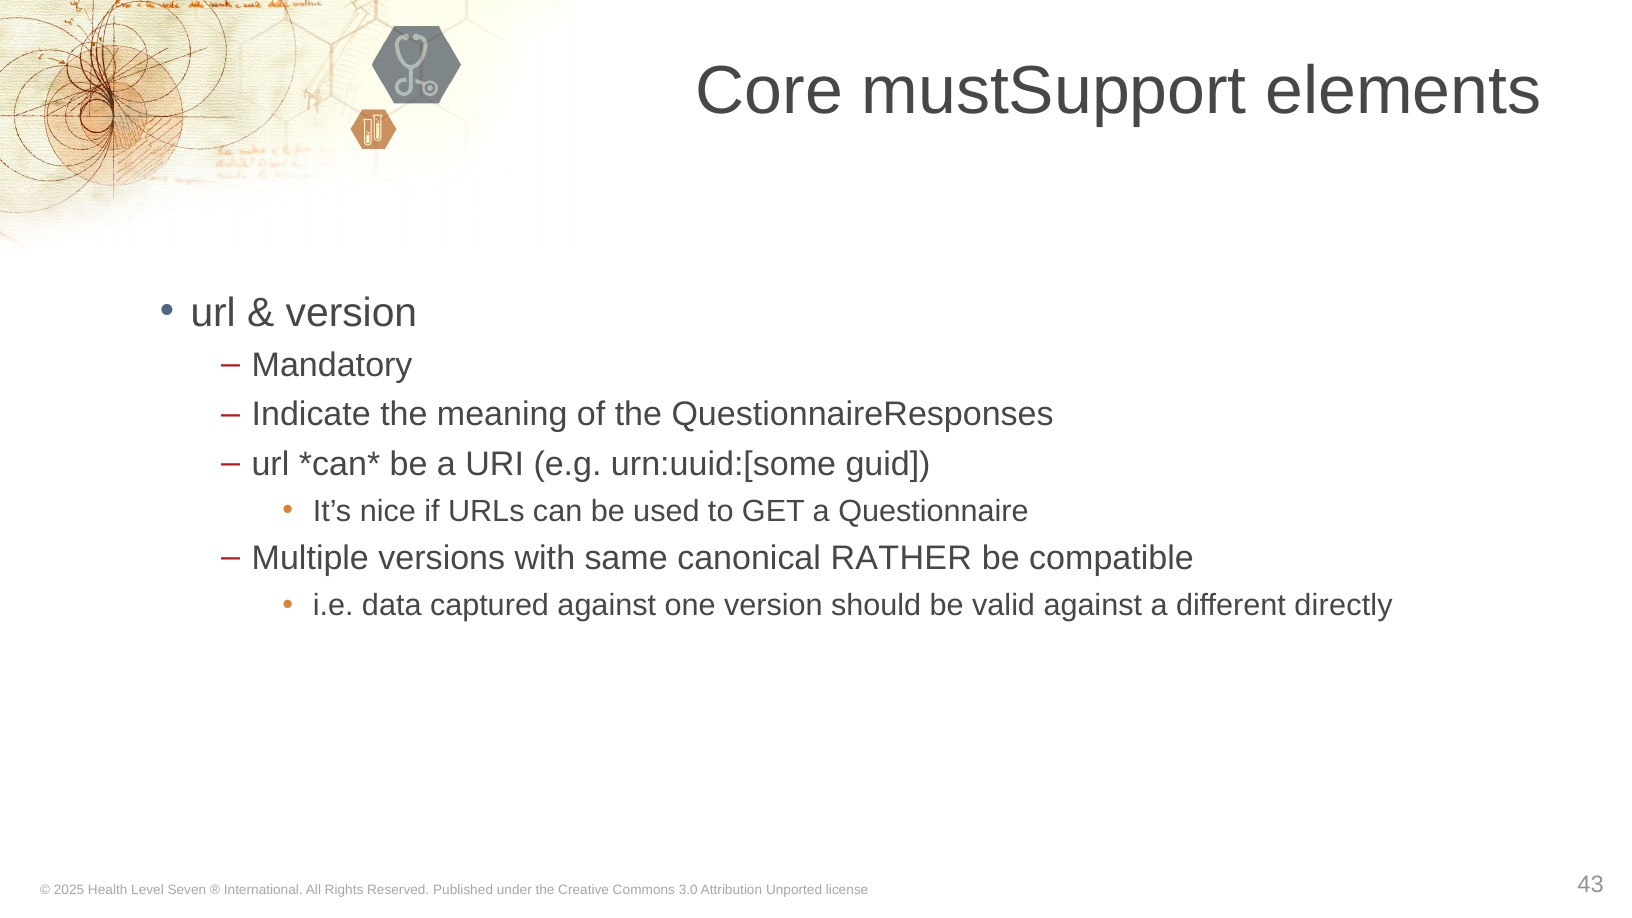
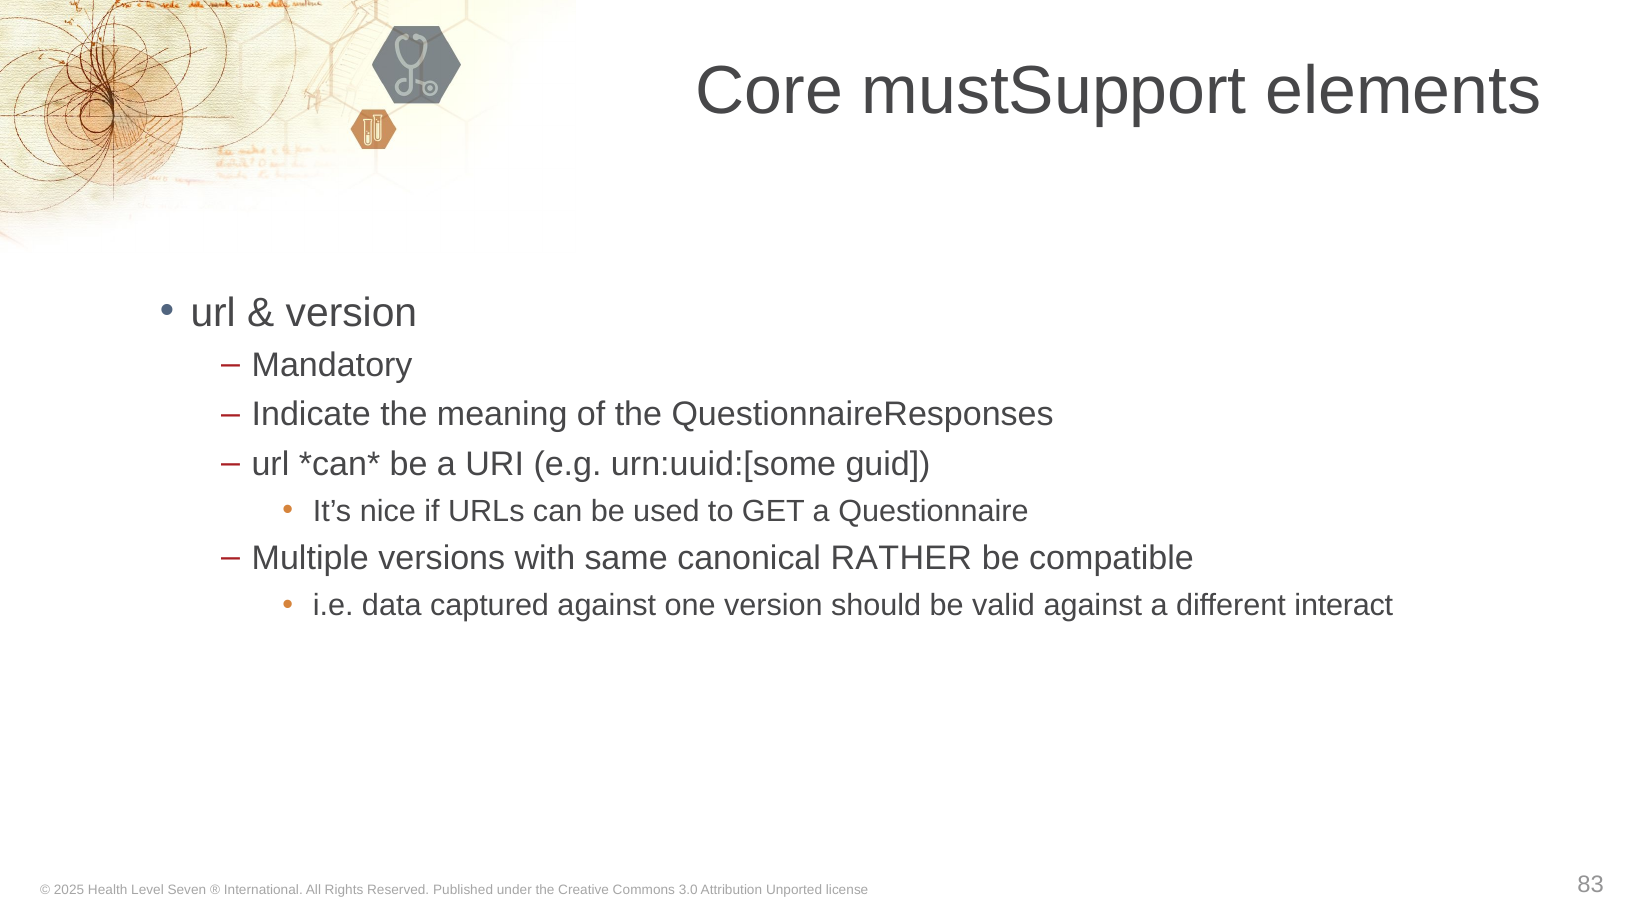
directly: directly -> interact (1344, 606)
43: 43 -> 83 (1591, 885)
